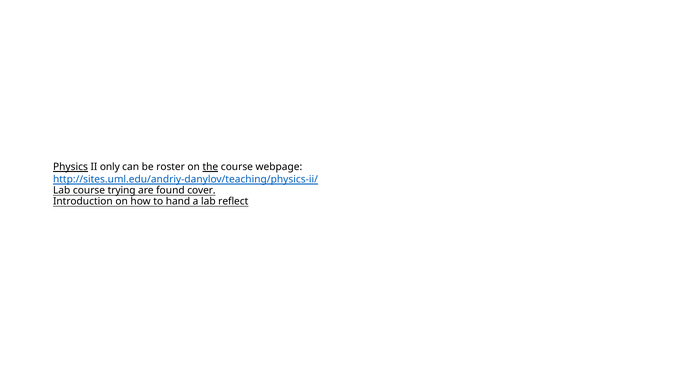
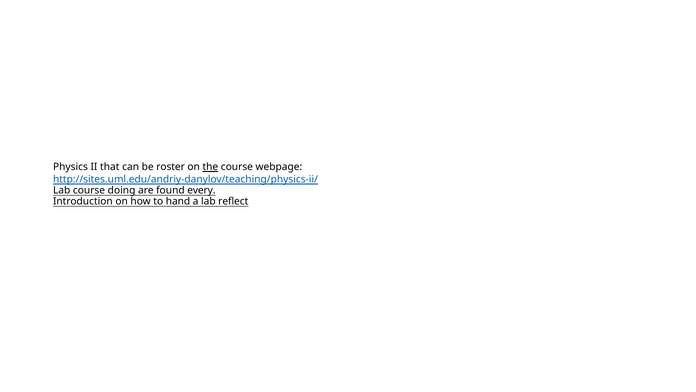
Physics underline: present -> none (70, 167)
only: only -> that (110, 167)
trying: trying -> doing (122, 190)
cover: cover -> every (201, 190)
